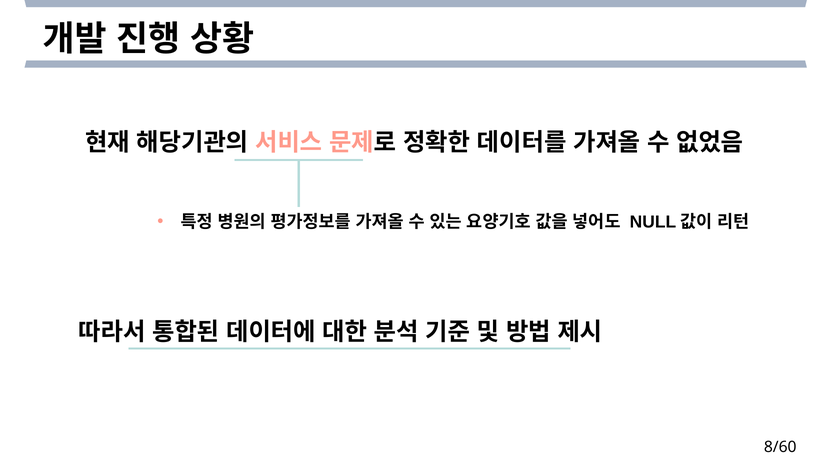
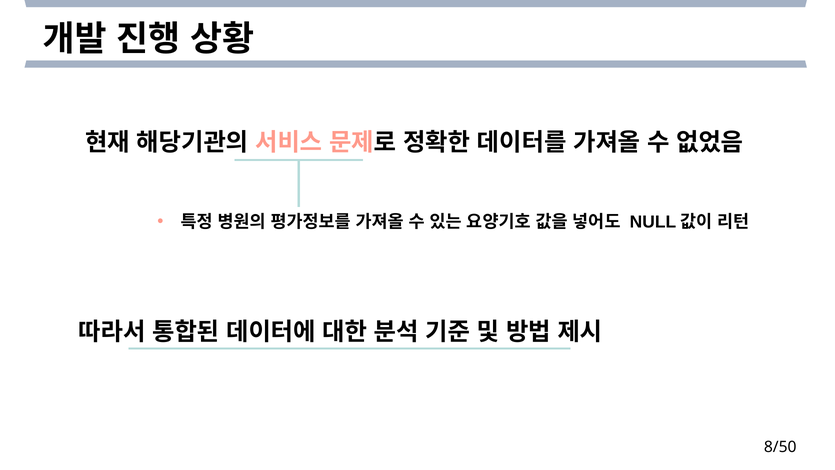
8/60: 8/60 -> 8/50 (780, 447)
